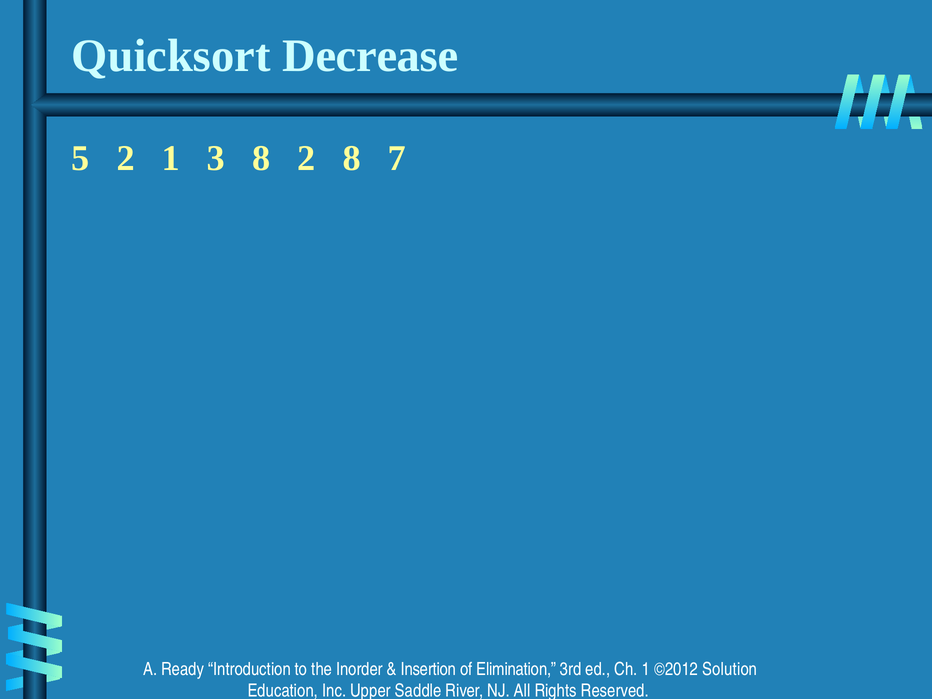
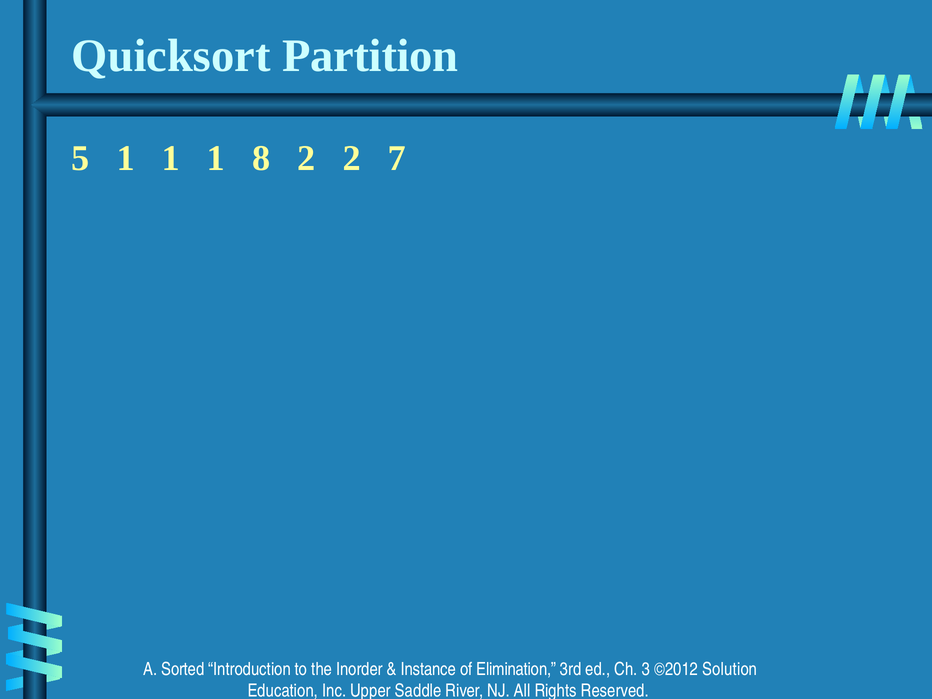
Decrease: Decrease -> Partition (370, 56)
5 2: 2 -> 1 (126, 158)
3: 3 -> 1 (216, 158)
2 8: 8 -> 2 (352, 158)
Ready: Ready -> Sorted (183, 669)
Insertion: Insertion -> Instance (428, 669)
Ch 1: 1 -> 3 (646, 669)
